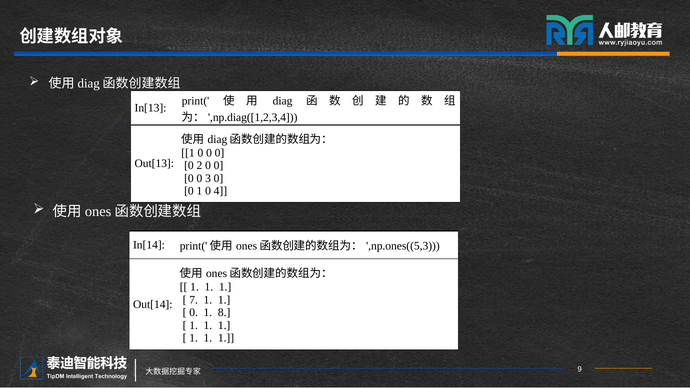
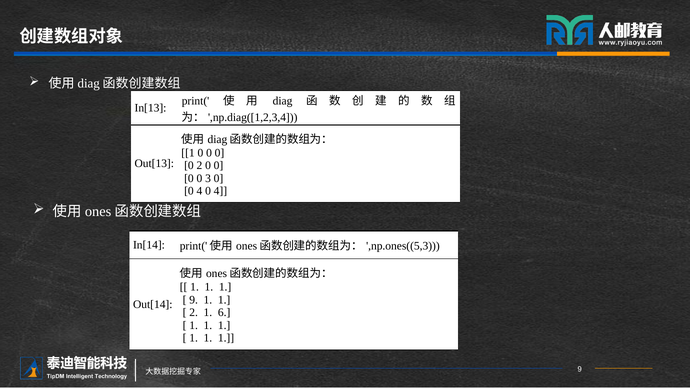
1: 1 -> 4 (199, 191)
7: 7 -> 9 (194, 300)
0: 0 -> 2 (194, 313)
8: 8 -> 6 (224, 313)
